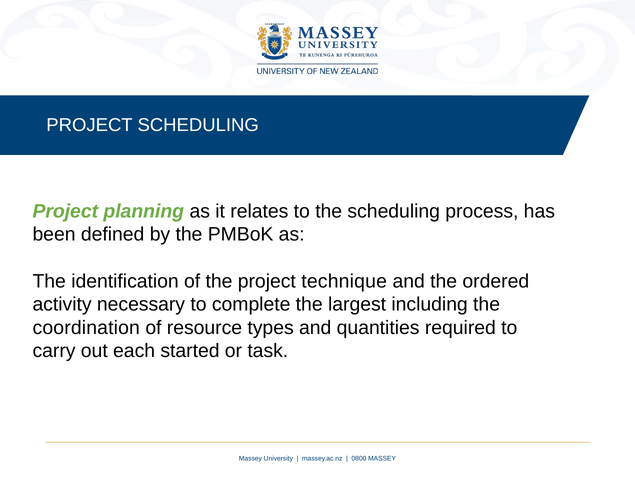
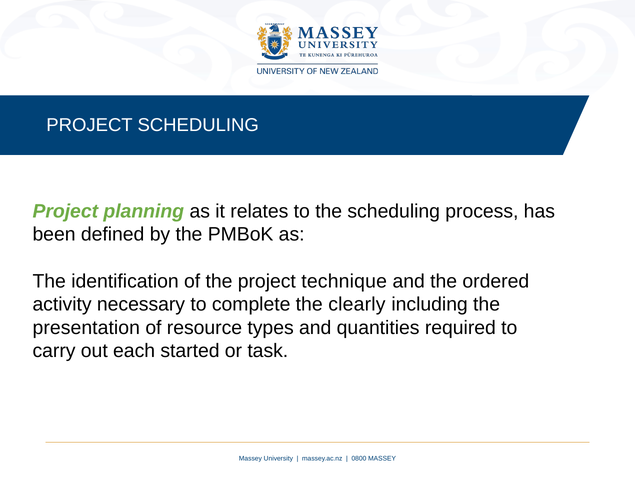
largest: largest -> clearly (357, 304)
coordination: coordination -> presentation (86, 327)
